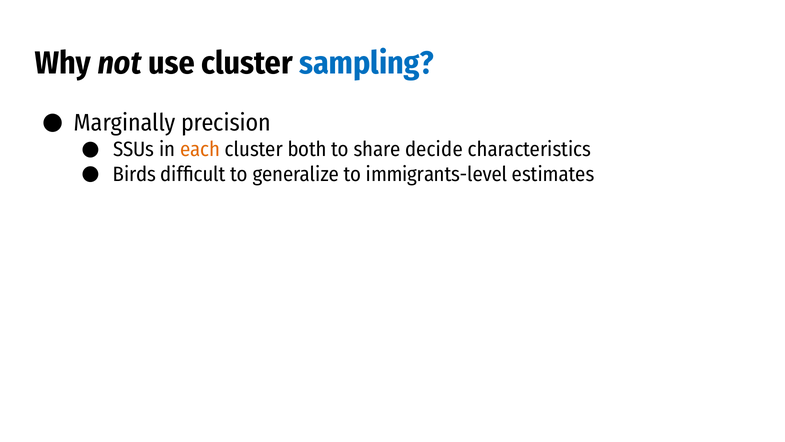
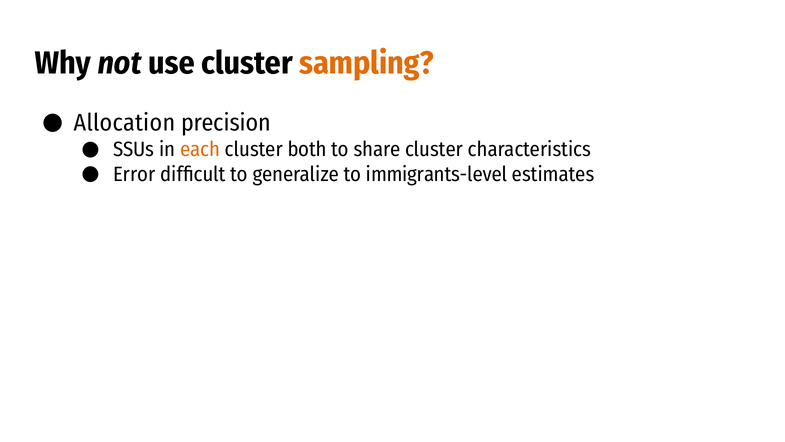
sampling colour: blue -> orange (367, 63)
Marginally: Marginally -> Allocation (125, 123)
share decide: decide -> cluster (434, 149)
Birds: Birds -> Error (134, 174)
